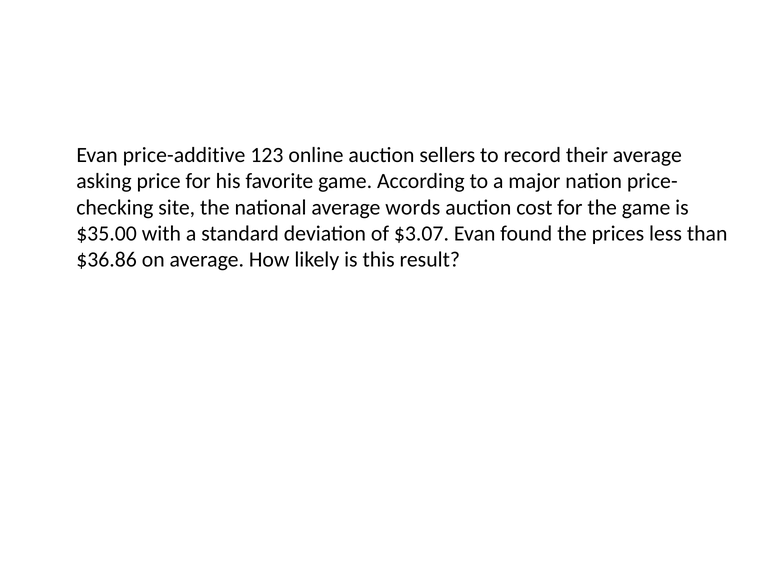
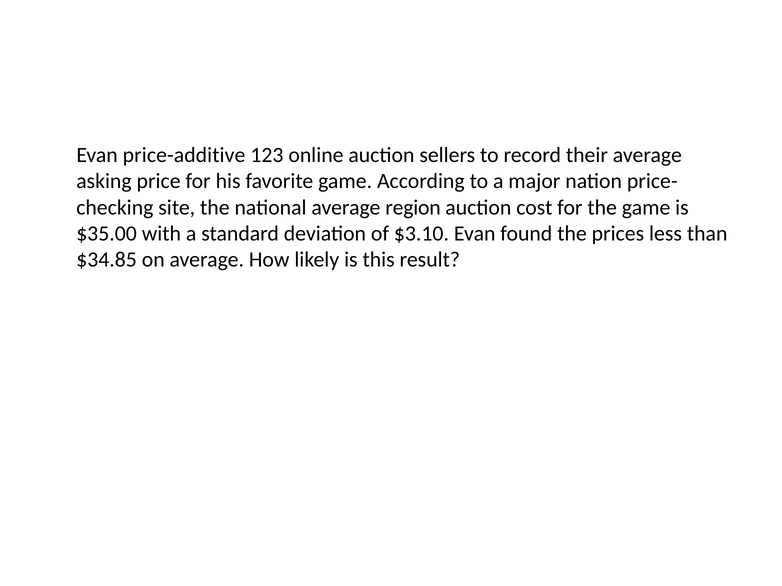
words: words -> region (413, 208)
$3.07: $3.07 -> $3.10 (421, 234)
$36.86: $36.86 -> $34.85 (107, 260)
